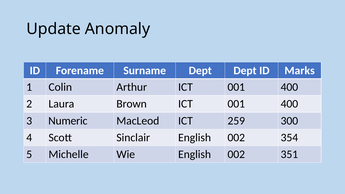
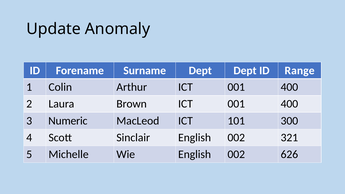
Marks: Marks -> Range (300, 71)
259: 259 -> 101 (236, 121)
354: 354 -> 321 (289, 138)
351: 351 -> 626 (289, 154)
